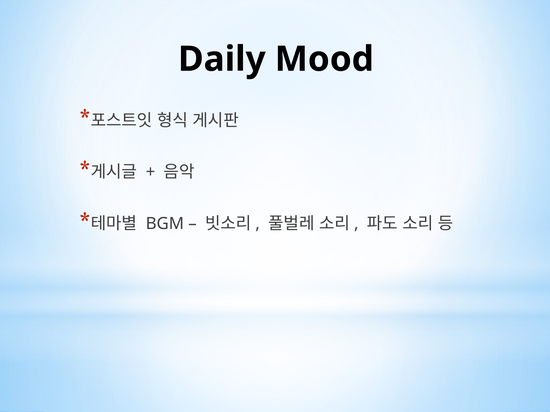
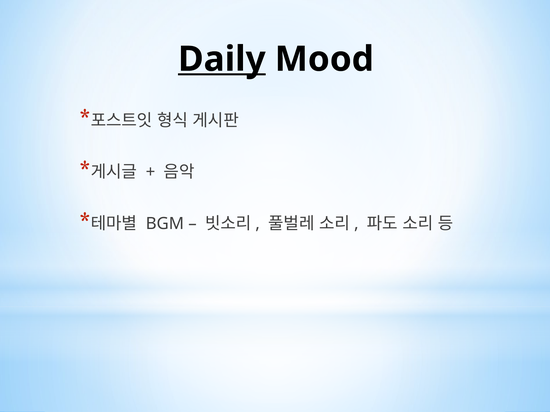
Daily underline: none -> present (222, 59)
